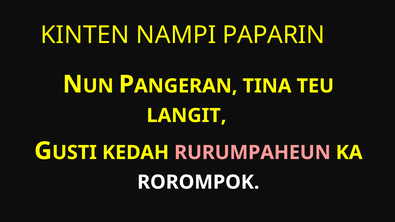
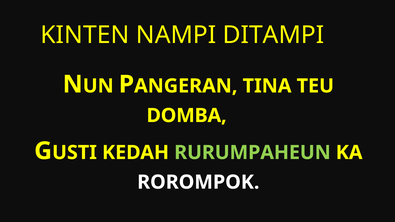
PAPARIN: PAPARIN -> DITAMPI (273, 35)
LANGIT: LANGIT -> DOMBA (187, 116)
RURUMPAHEUN colour: pink -> light green (252, 153)
